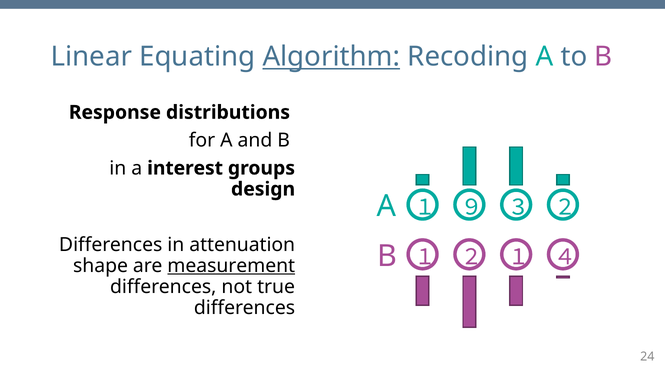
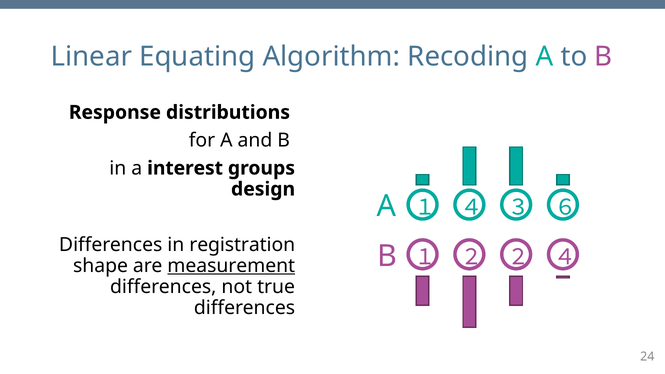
Algorithm underline: present -> none (331, 57)
1 9: 9 -> 4 (472, 206)
3 2: 2 -> 6 (565, 206)
attenuation: attenuation -> registration (242, 245)
1 2 1: 1 -> 2 (518, 256)
